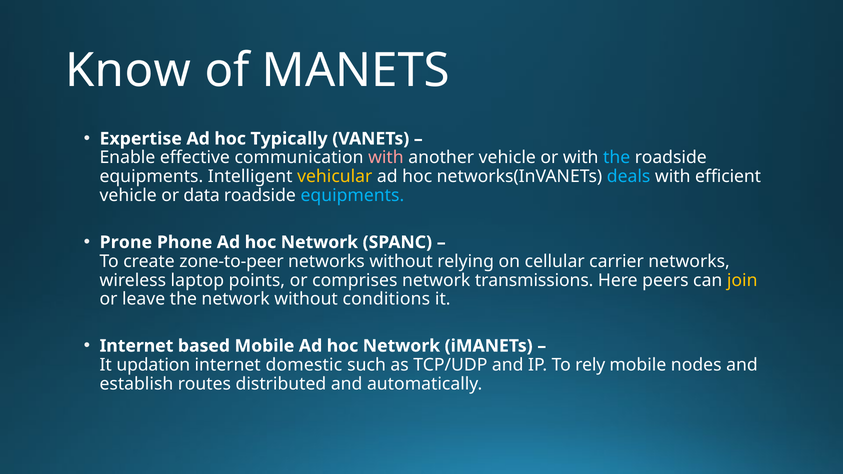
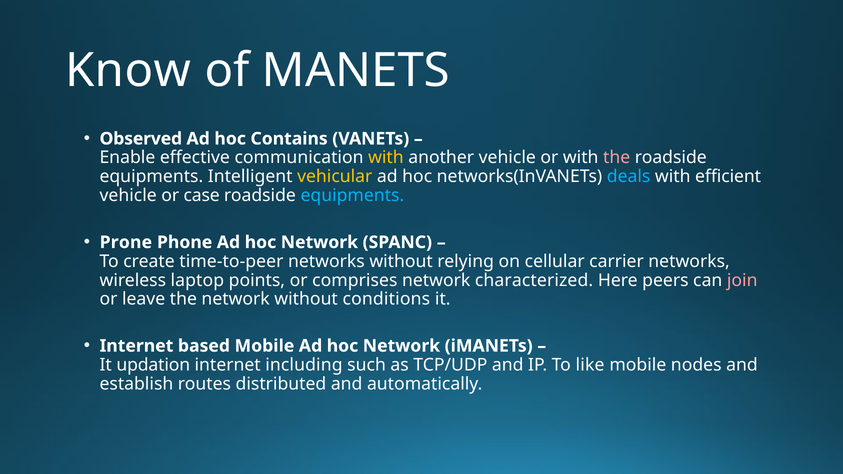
Expertise: Expertise -> Observed (141, 139)
Typically: Typically -> Contains (289, 139)
with colour: pink -> yellow (386, 158)
the colour: light blue -> pink (617, 158)
data: data -> case (202, 196)
zone-to-peer: zone-to-peer -> time-to-peer (231, 261)
transmissions: transmissions -> characterized (534, 280)
join colour: yellow -> pink (742, 280)
domestic: domestic -> including (304, 365)
rely: rely -> like (590, 365)
